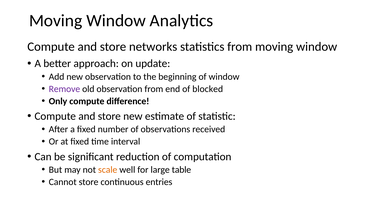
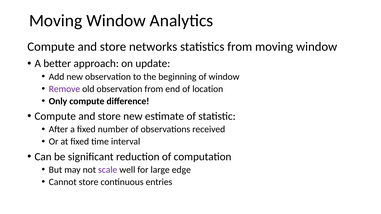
blocked: blocked -> location (208, 89)
scale colour: orange -> purple (108, 170)
table: table -> edge (181, 170)
